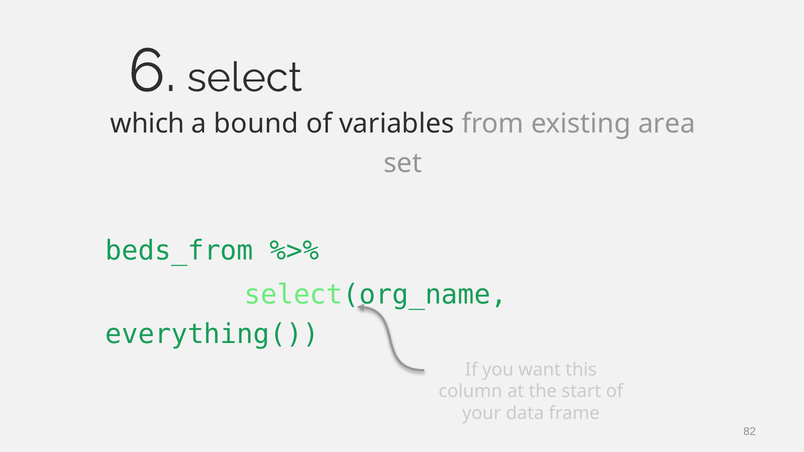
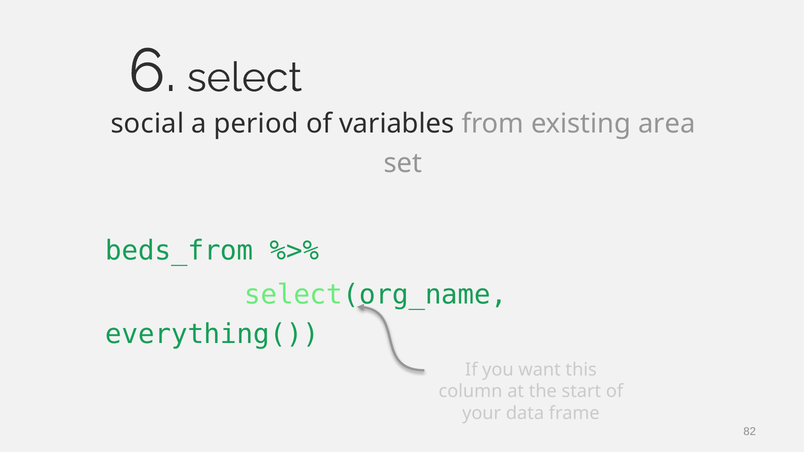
which: which -> social (147, 124)
bound: bound -> period (256, 124)
